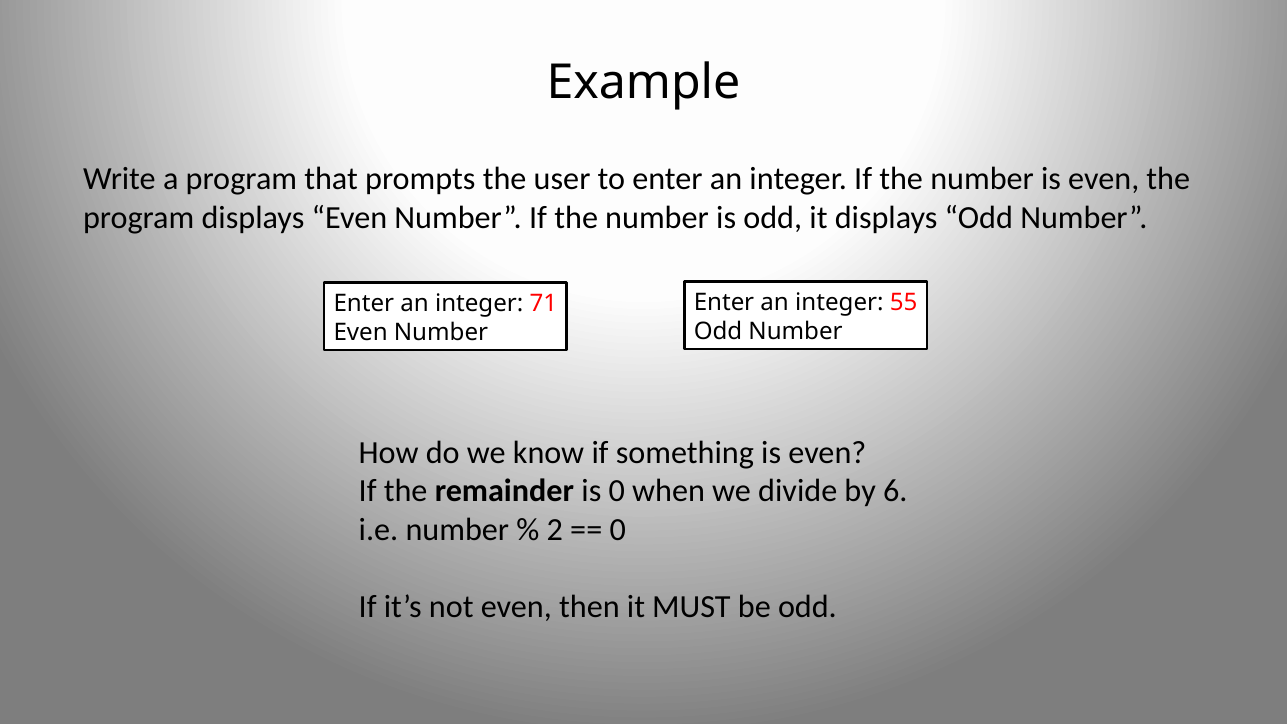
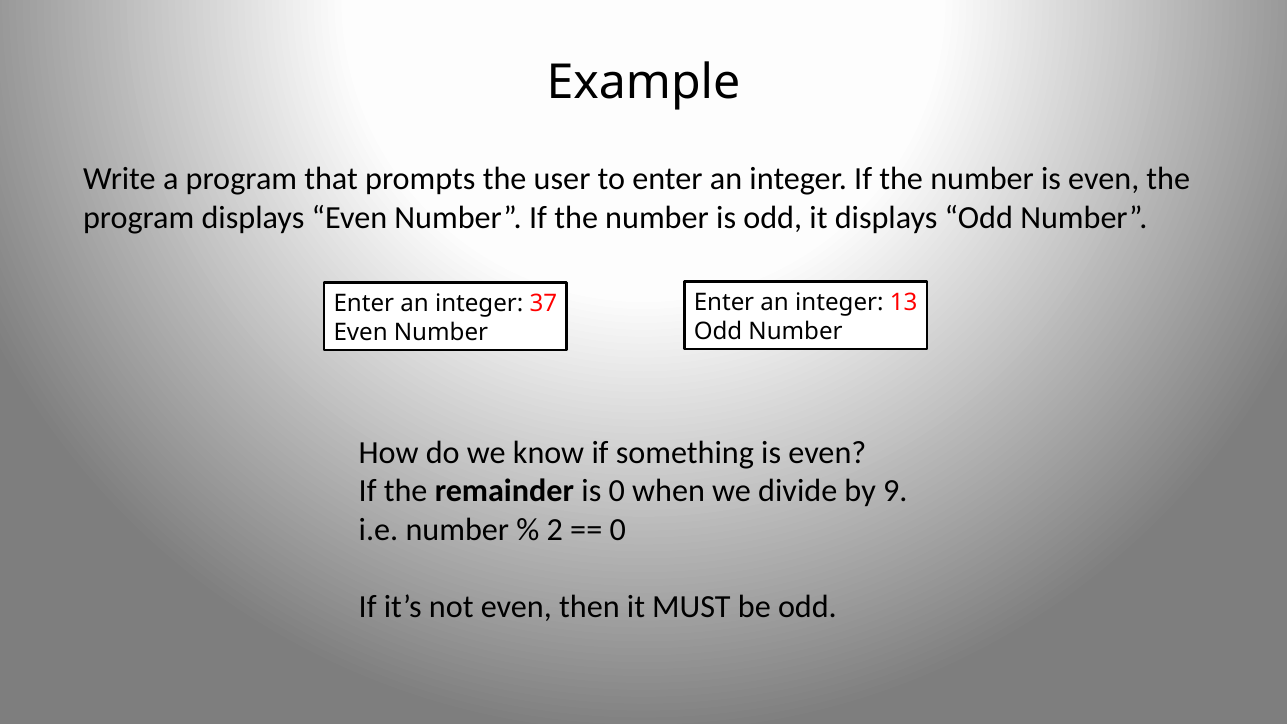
55: 55 -> 13 (904, 302)
71: 71 -> 37 (543, 303)
6: 6 -> 9 (895, 491)
